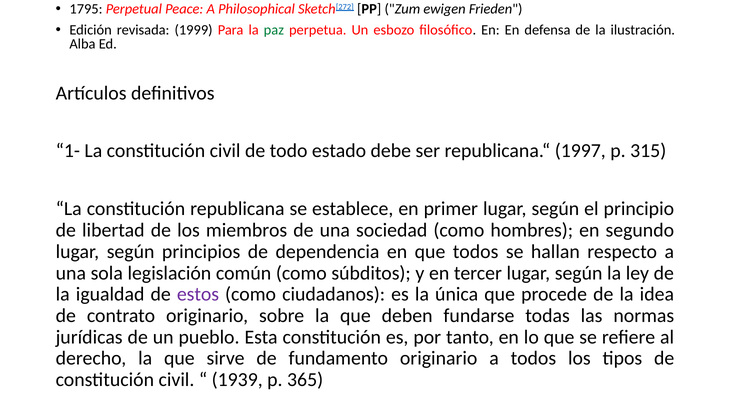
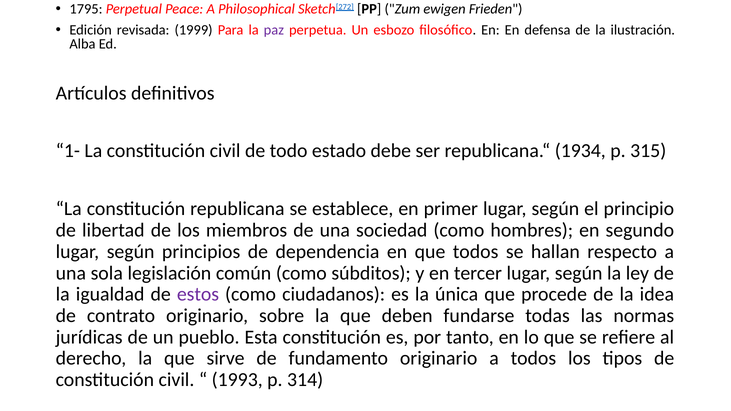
paz colour: green -> purple (274, 30)
1997: 1997 -> 1934 (580, 151)
1939: 1939 -> 1993 (237, 380)
365: 365 -> 314 (305, 380)
